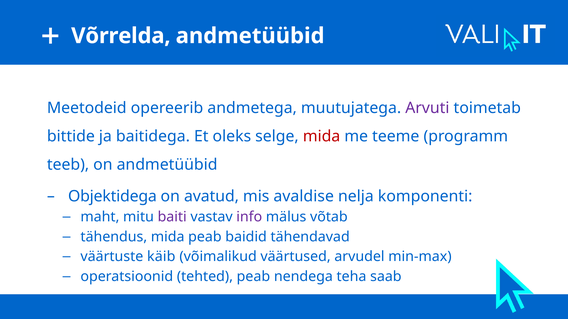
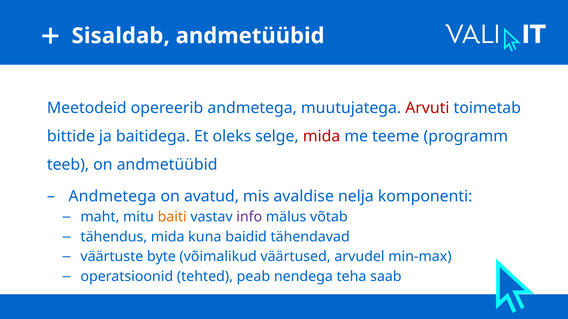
Võrrelda: Võrrelda -> Sisaldab (121, 36)
Arvuti colour: purple -> red (427, 108)
Objektidega: Objektidega -> Andmetega (112, 197)
baiti colour: purple -> orange (172, 217)
mida peab: peab -> kuna (205, 237)
käib: käib -> byte (161, 257)
